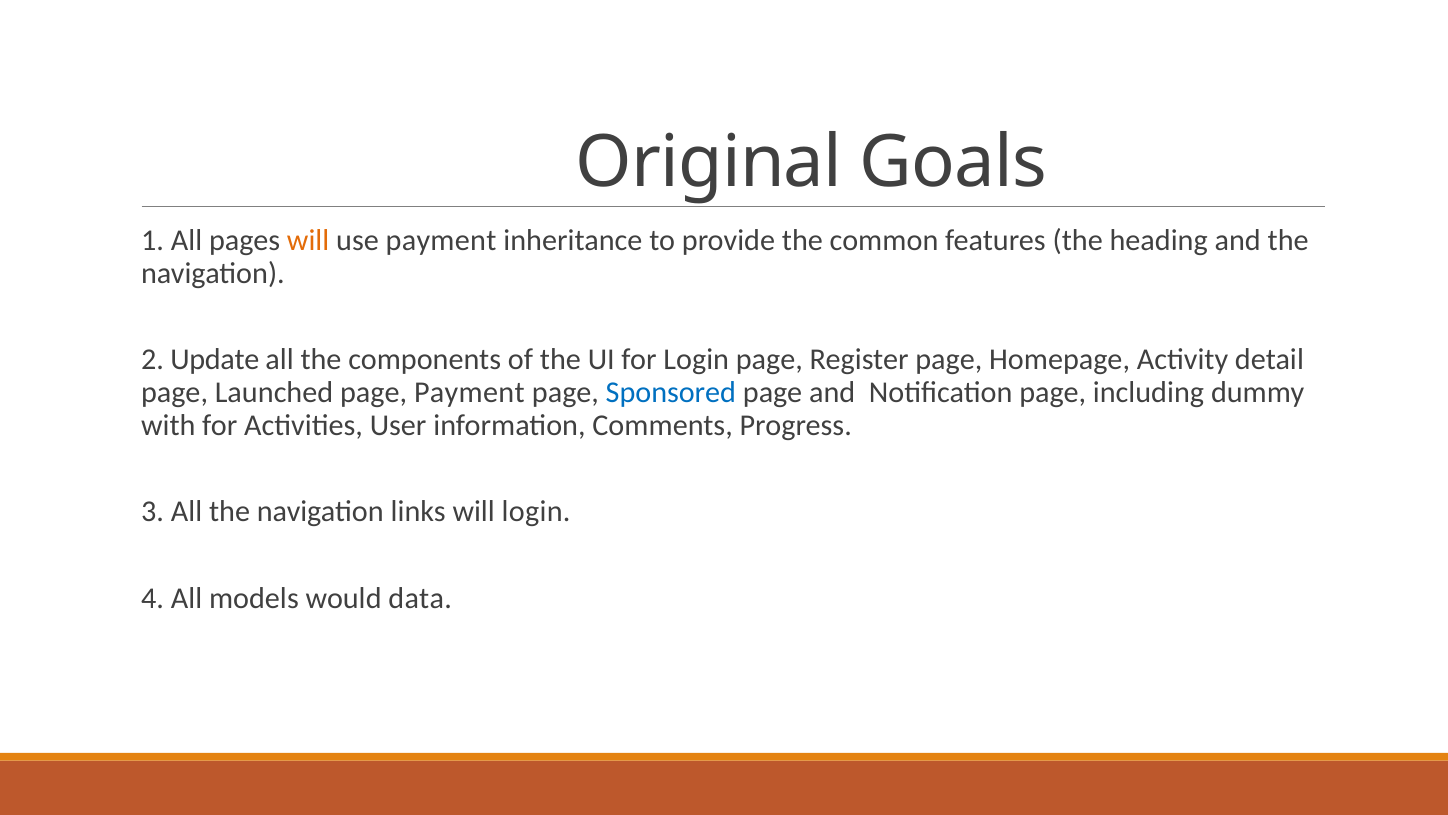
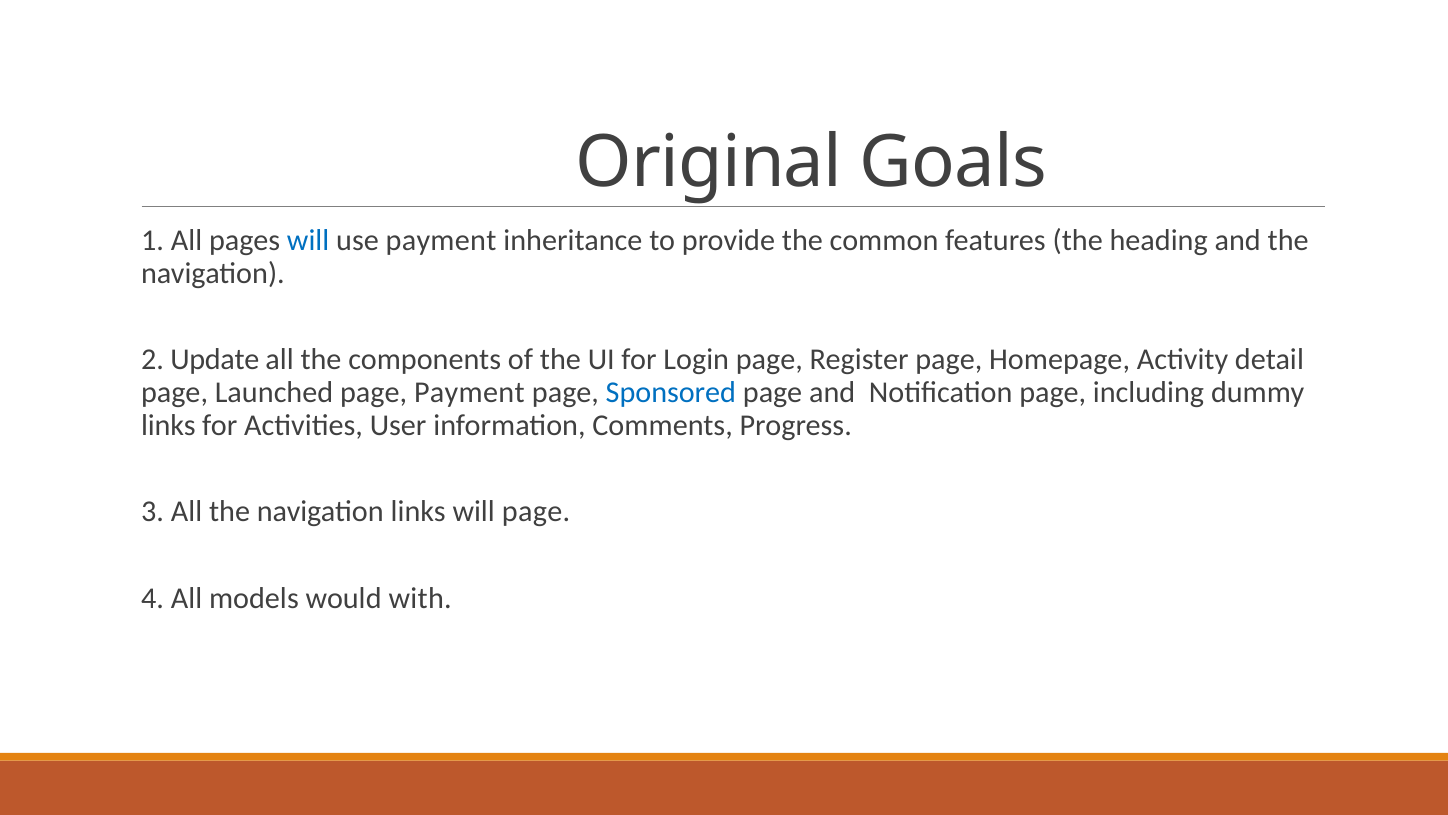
will colour: orange -> blue (308, 241)
with: with -> links (168, 425)
will login: login -> page (536, 511)
data: data -> with (420, 598)
